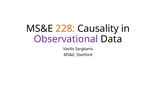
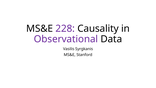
228 colour: orange -> purple (65, 28)
